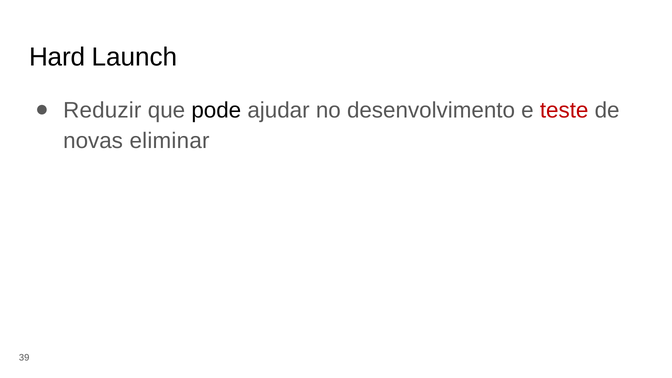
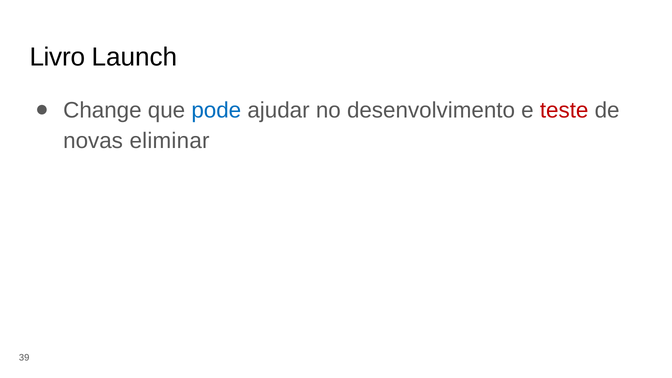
Hard: Hard -> Livro (57, 57)
Reduzir: Reduzir -> Change (102, 110)
pode colour: black -> blue (216, 110)
